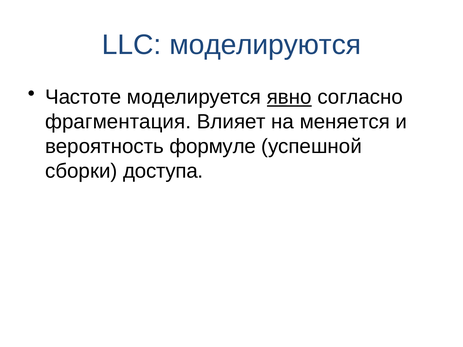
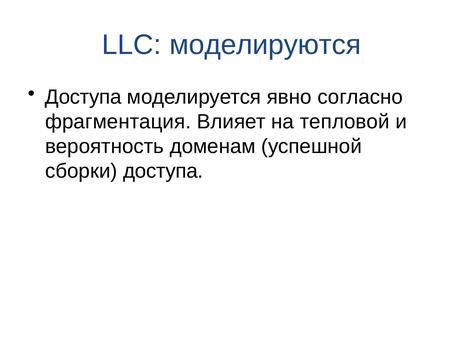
Частоте: Частоте -> Доступа (83, 97)
явно underline: present -> none (289, 97)
меняется: меняется -> тепловой (345, 122)
формуле: формуле -> доменам (213, 147)
